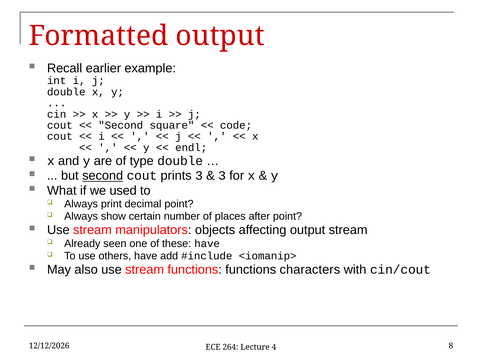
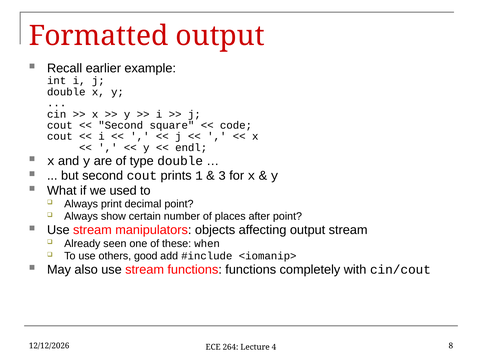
second underline: present -> none (103, 176)
prints 3: 3 -> 1 (199, 176)
these have: have -> when (207, 243)
others have: have -> good (146, 256)
characters: characters -> completely (310, 269)
